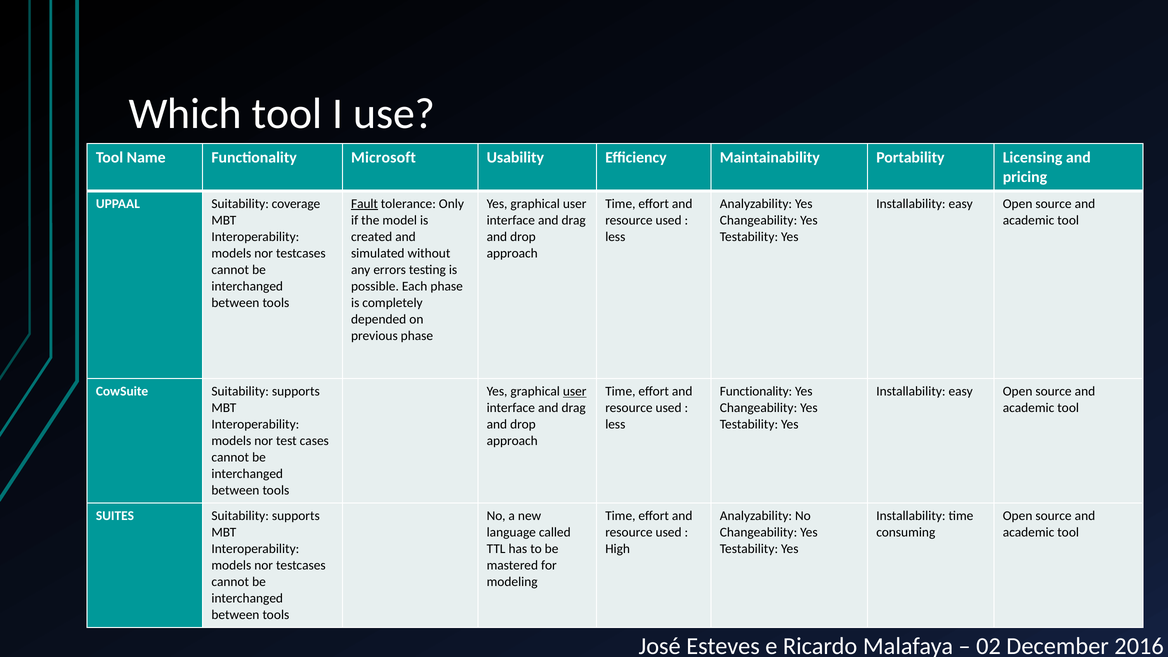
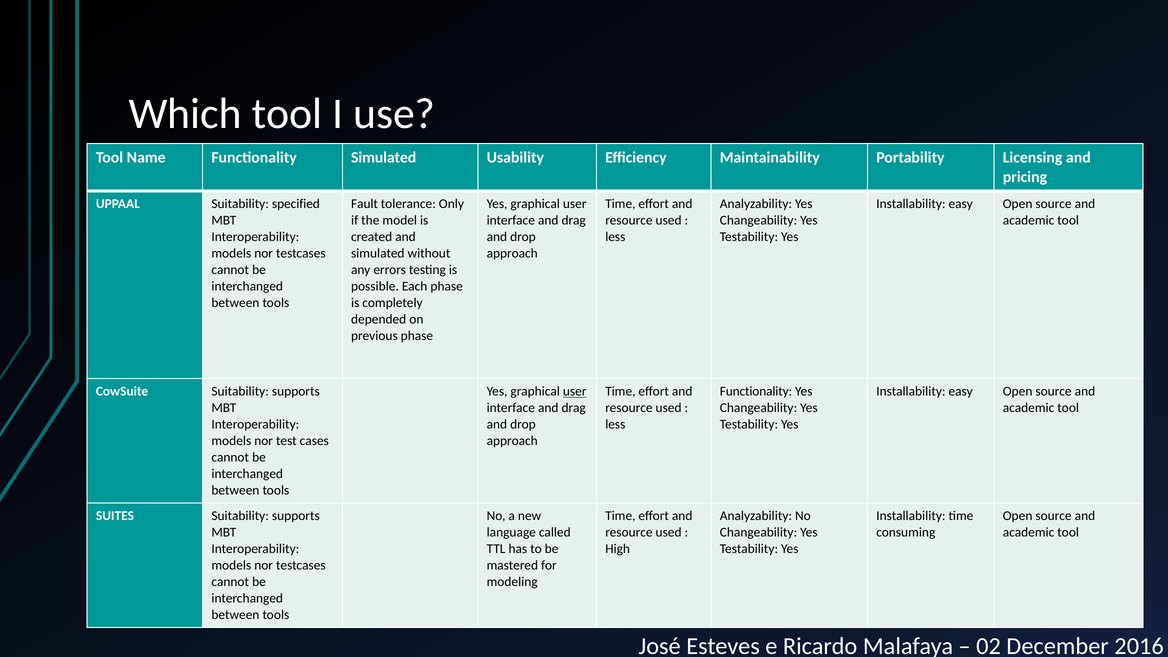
Functionality Microsoft: Microsoft -> Simulated (384, 158)
coverage: coverage -> specified (296, 204)
Fault underline: present -> none (365, 204)
